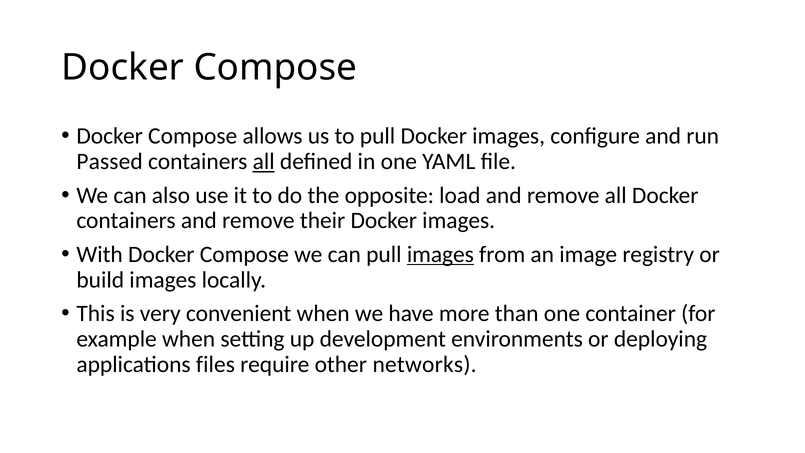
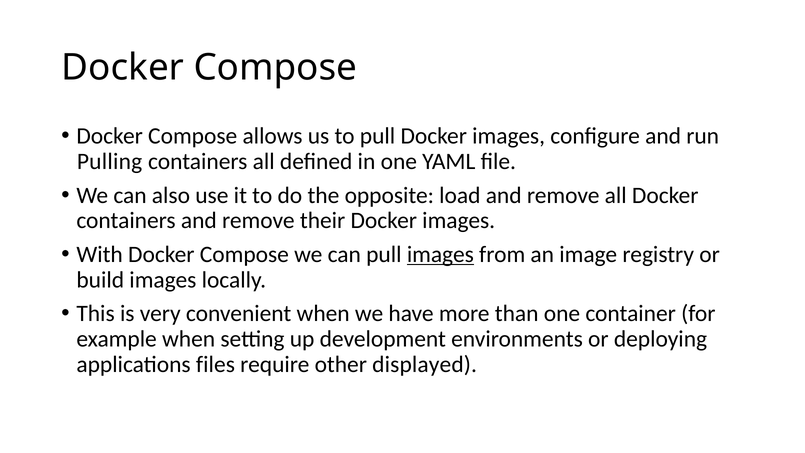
Passed: Passed -> Pulling (110, 161)
all underline: present -> none (264, 161)
networks: networks -> displayed (425, 364)
